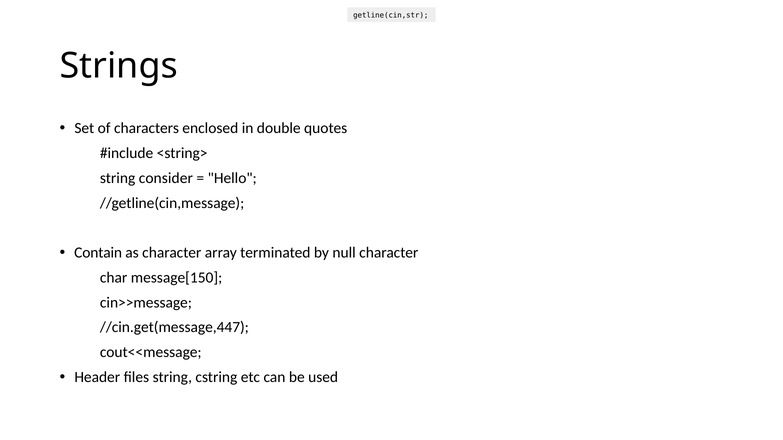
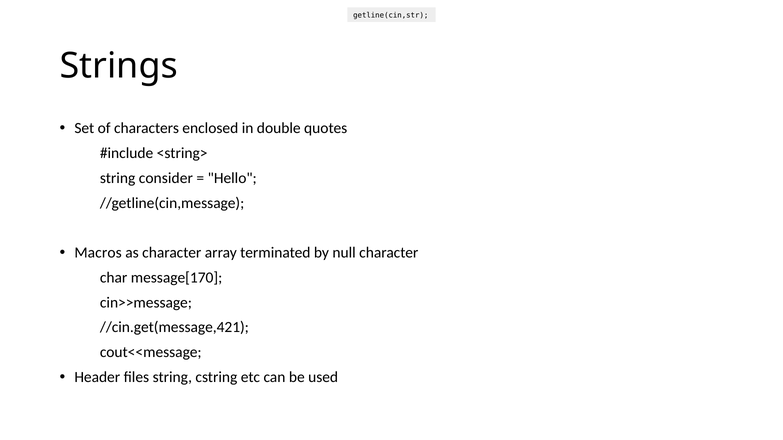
Contain: Contain -> Macros (98, 253)
message[150: message[150 -> message[170 (177, 278)
//cin.get(message,447: //cin.get(message,447 -> //cin.get(message,421 (174, 328)
